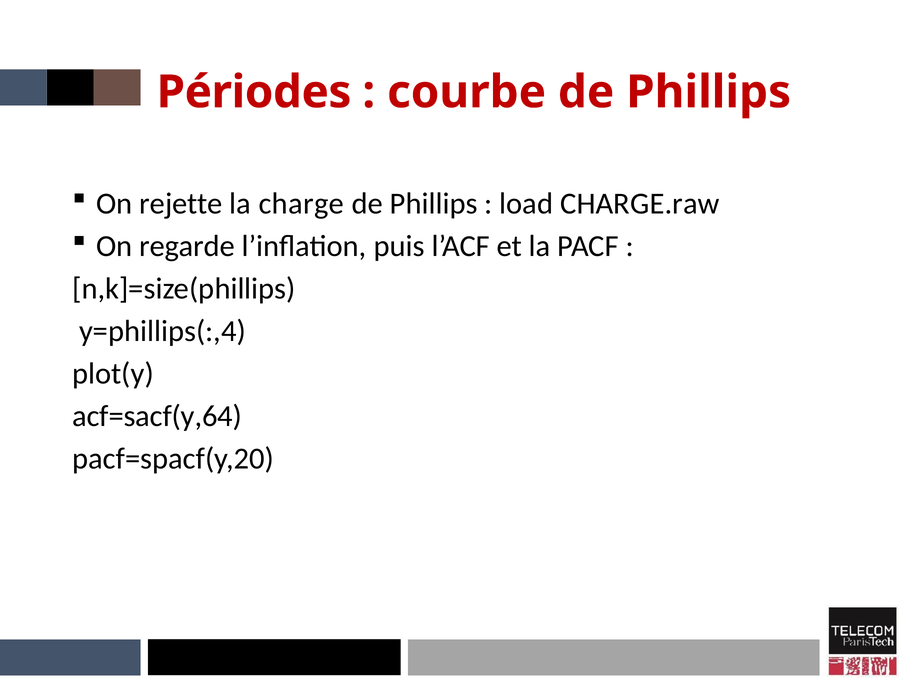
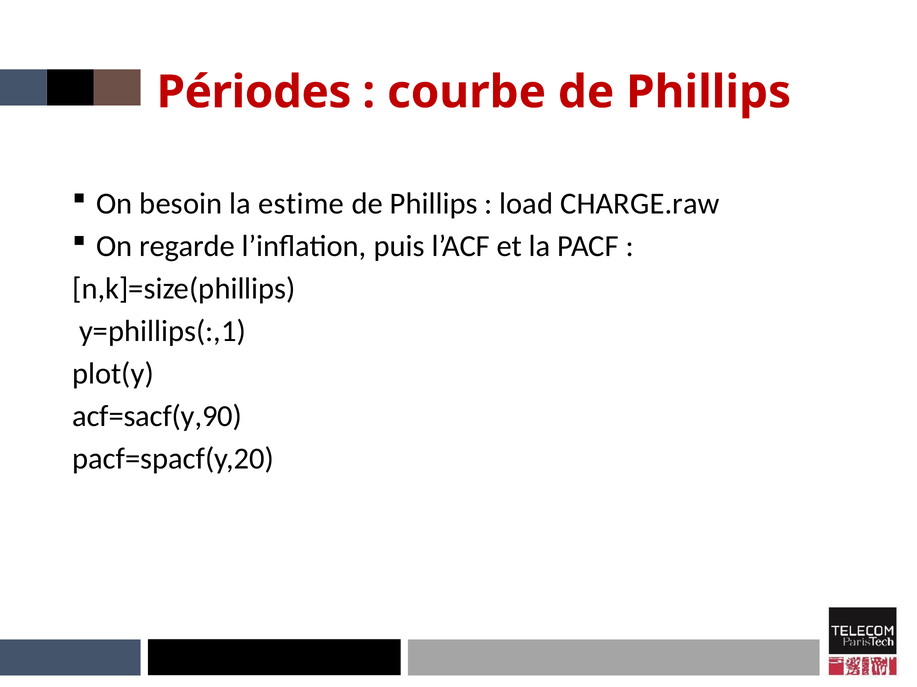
rejette: rejette -> besoin (181, 204)
charge: charge -> estime (301, 204)
y=phillips(:,4: y=phillips(:,4 -> y=phillips(:,1 (162, 332)
acf=sacf(y,64: acf=sacf(y,64 -> acf=sacf(y,90 (157, 417)
